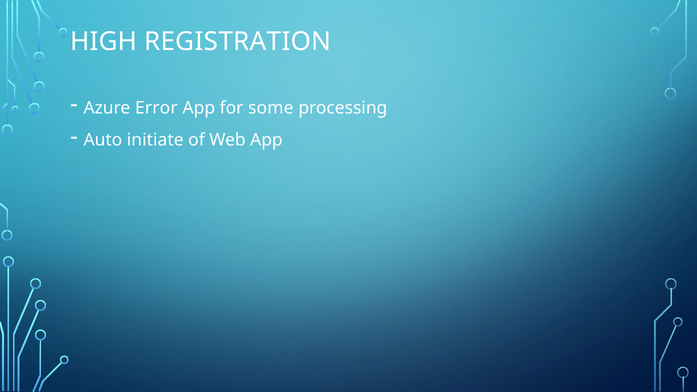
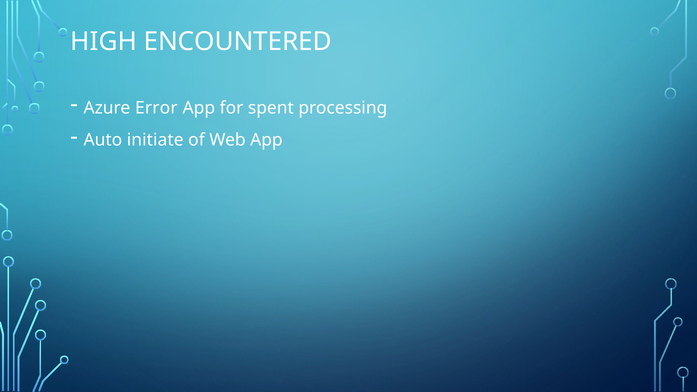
REGISTRATION: REGISTRATION -> ENCOUNTERED (238, 42)
some: some -> spent (271, 108)
